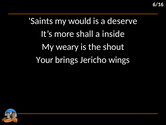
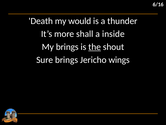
Saints: Saints -> Death (41, 21)
deserve: deserve -> thunder (122, 21)
My weary: weary -> brings (67, 47)
the underline: none -> present (95, 47)
Your: Your -> Sure (45, 60)
